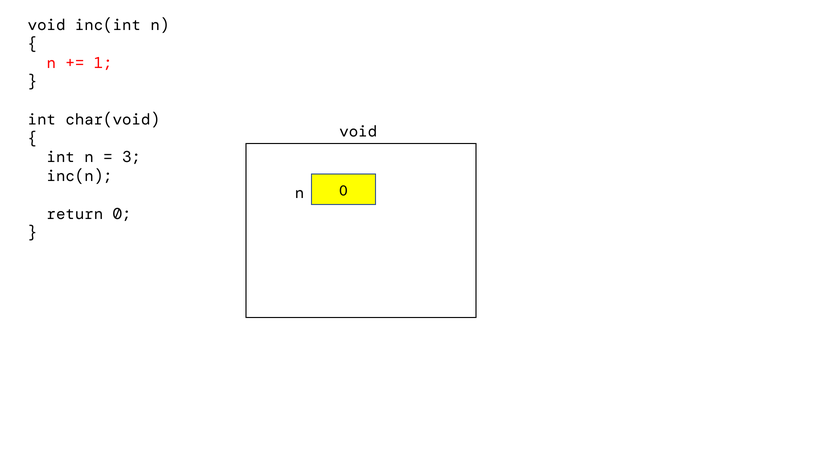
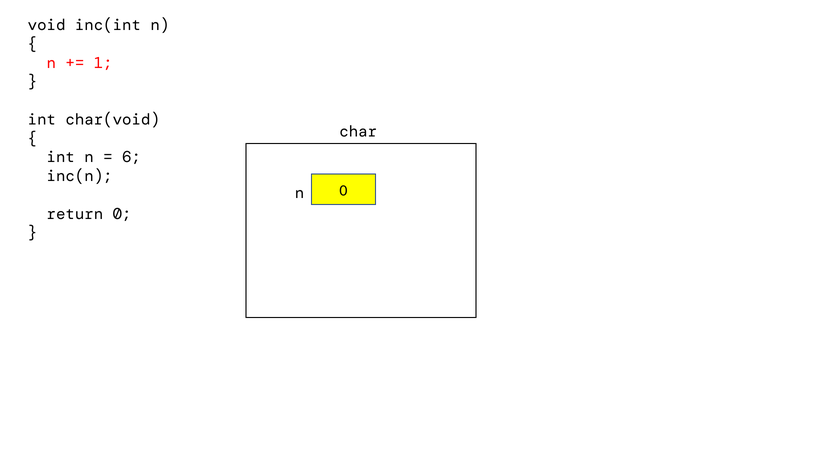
void: void -> char (358, 132)
3: 3 -> 6 (132, 157)
